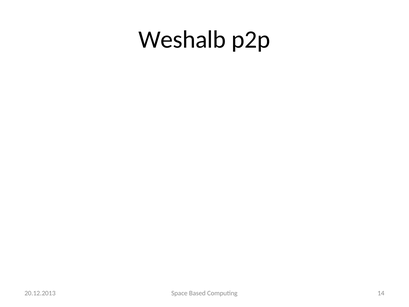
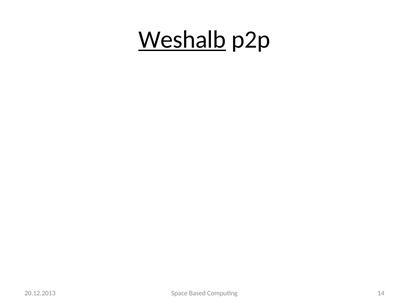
Weshalb underline: none -> present (182, 40)
